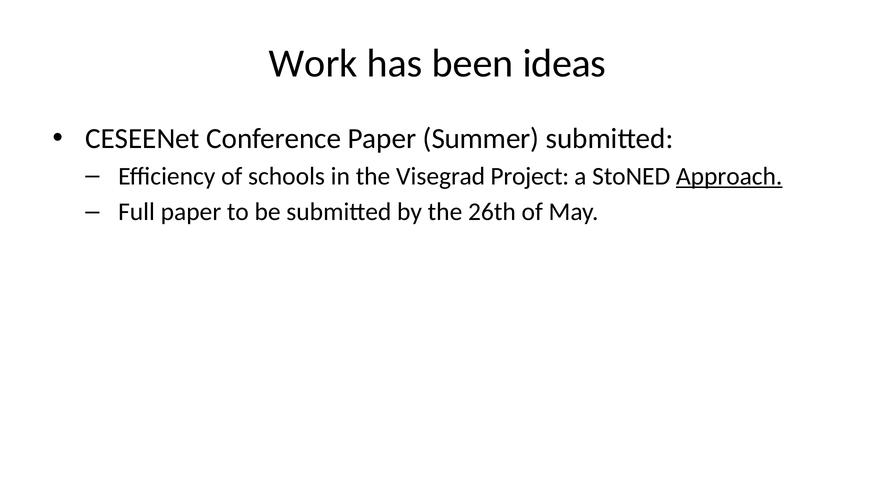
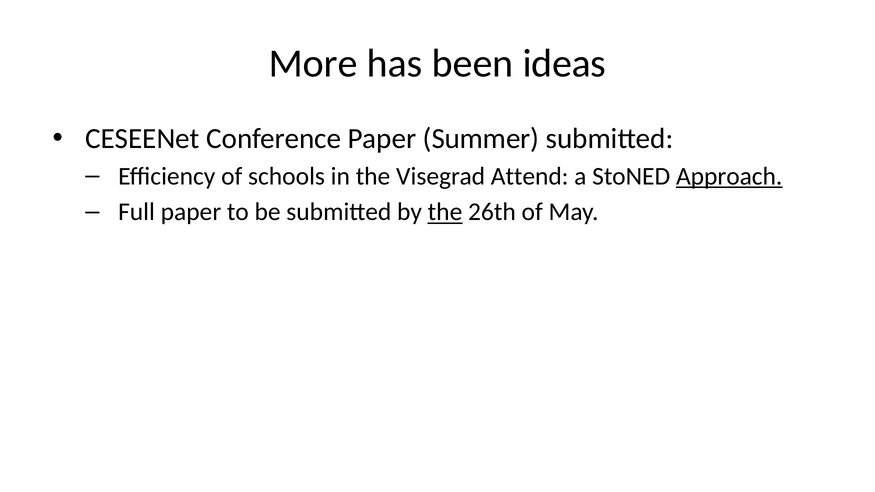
Work: Work -> More (313, 63)
Project: Project -> Attend (530, 176)
the underline: none -> present (445, 212)
